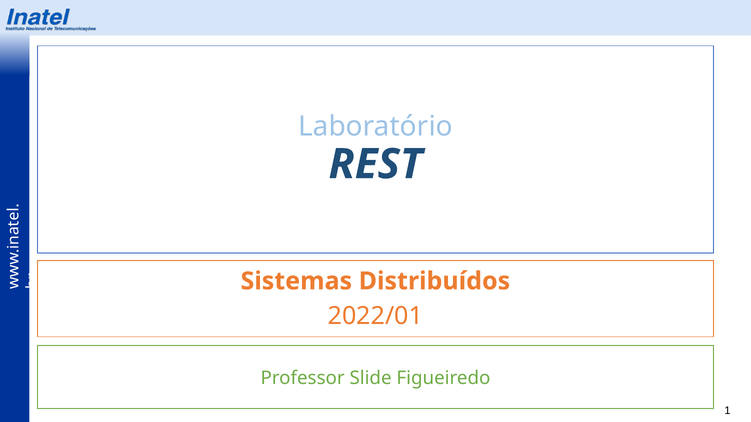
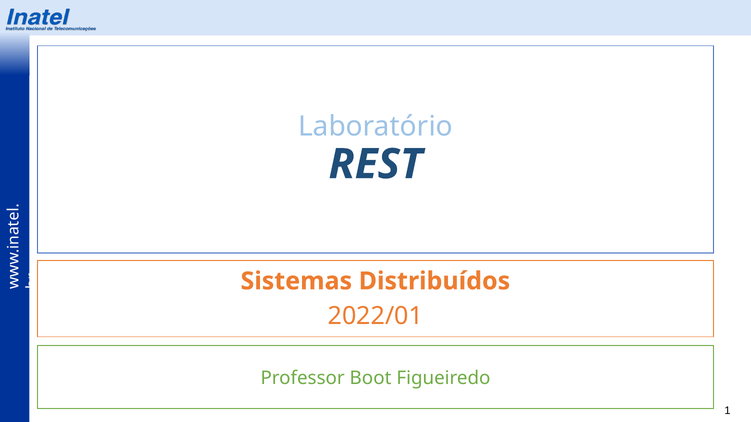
Slide: Slide -> Boot (371, 379)
